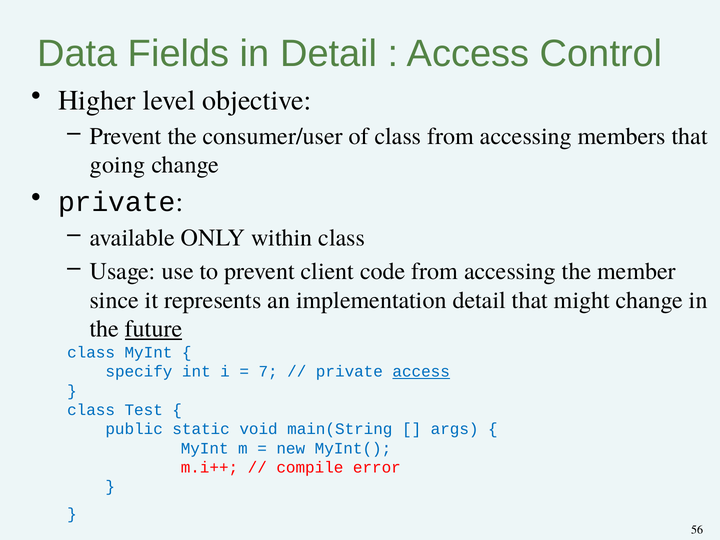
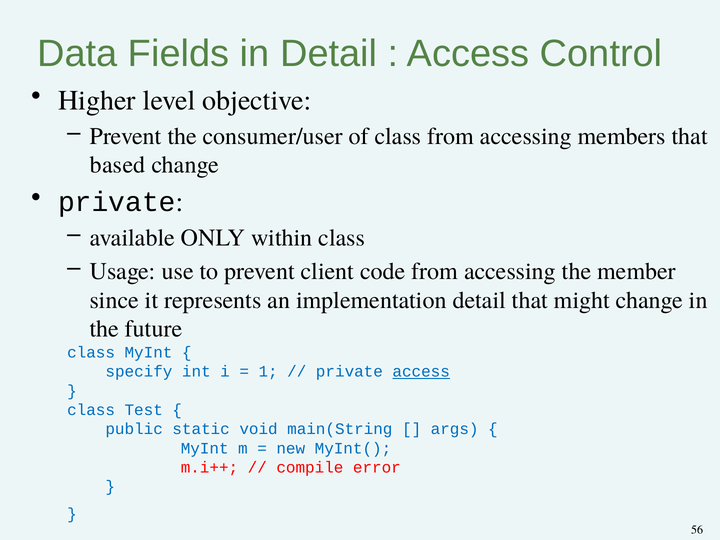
going: going -> based (118, 165)
future underline: present -> none (154, 329)
7: 7 -> 1 (268, 372)
